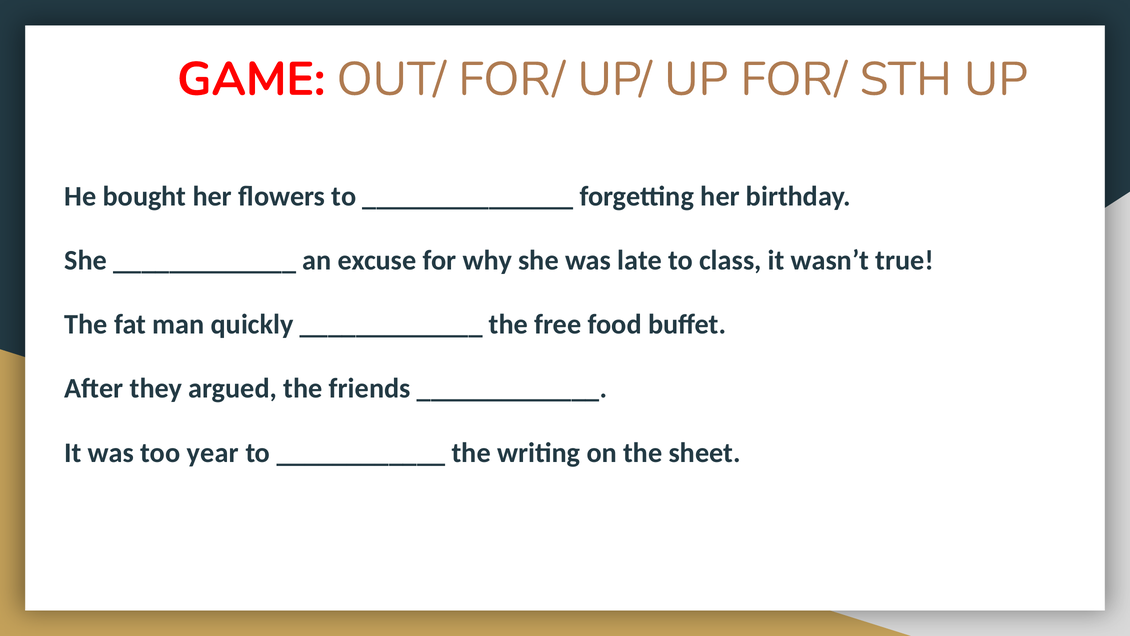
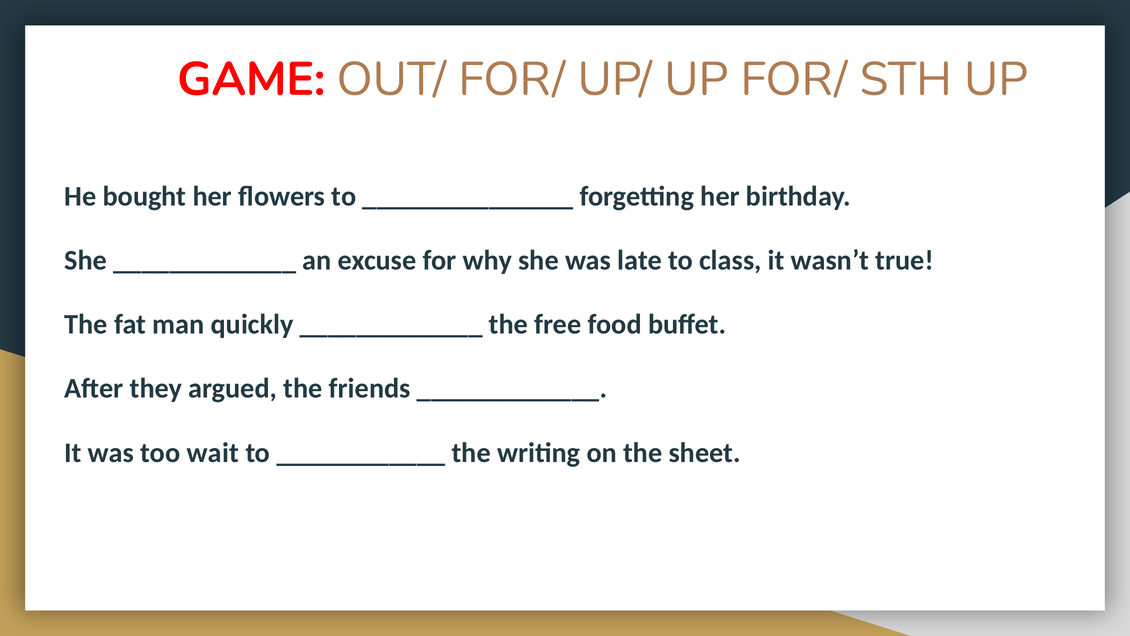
year: year -> wait (213, 453)
